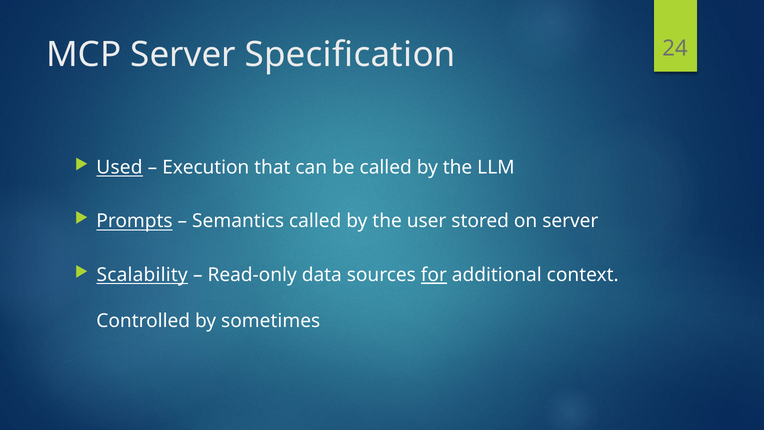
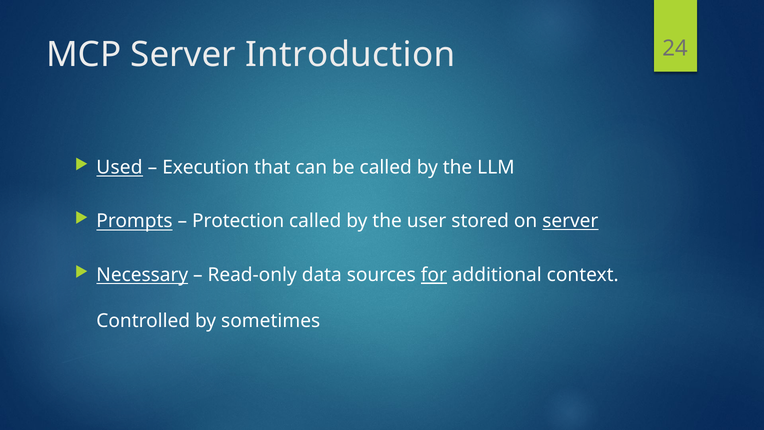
Specification: Specification -> Introduction (350, 55)
Semantics: Semantics -> Protection (238, 221)
server underline: none -> present (570, 221)
Scalability: Scalability -> Necessary (142, 275)
